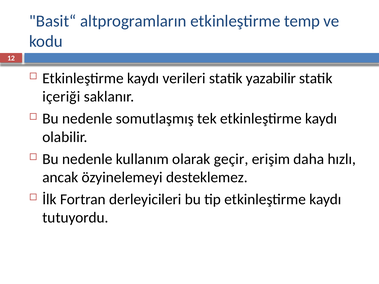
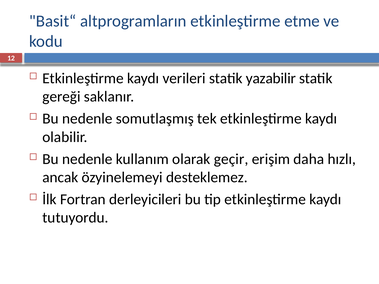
temp: temp -> etme (302, 21)
içeriği: içeriği -> gereği (61, 97)
